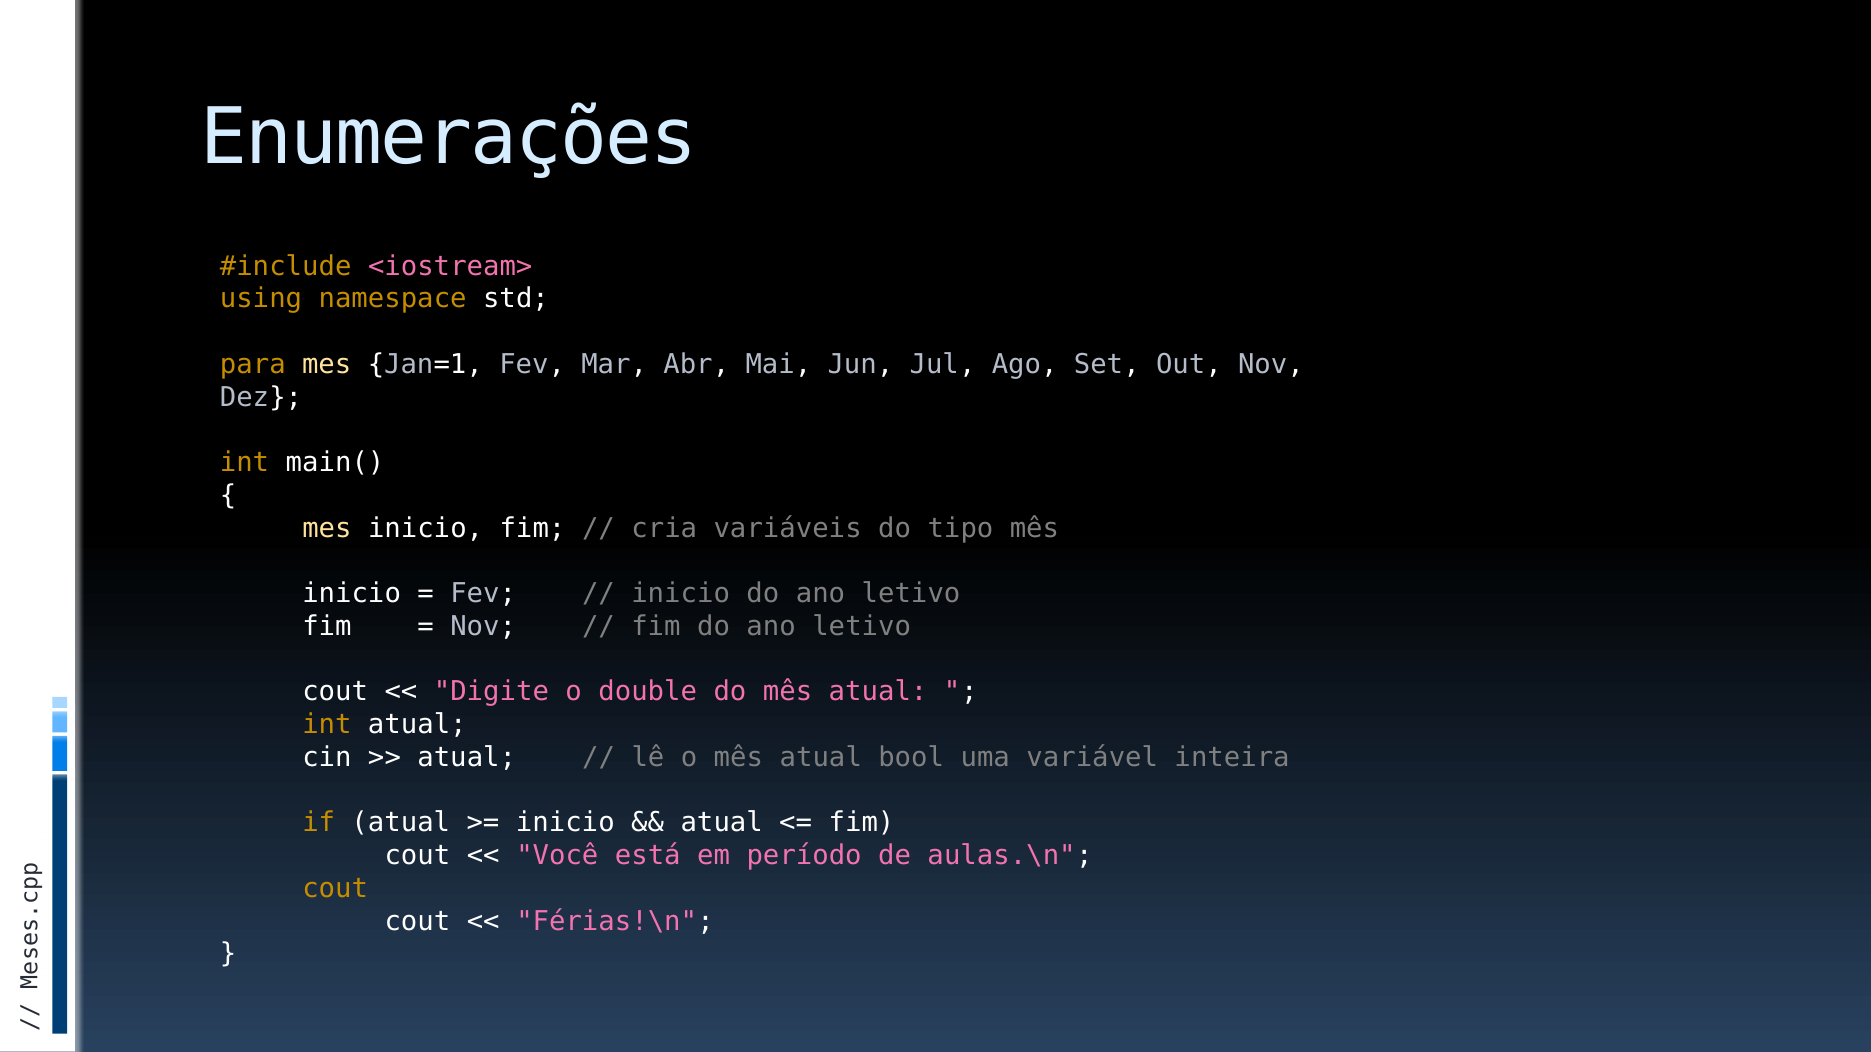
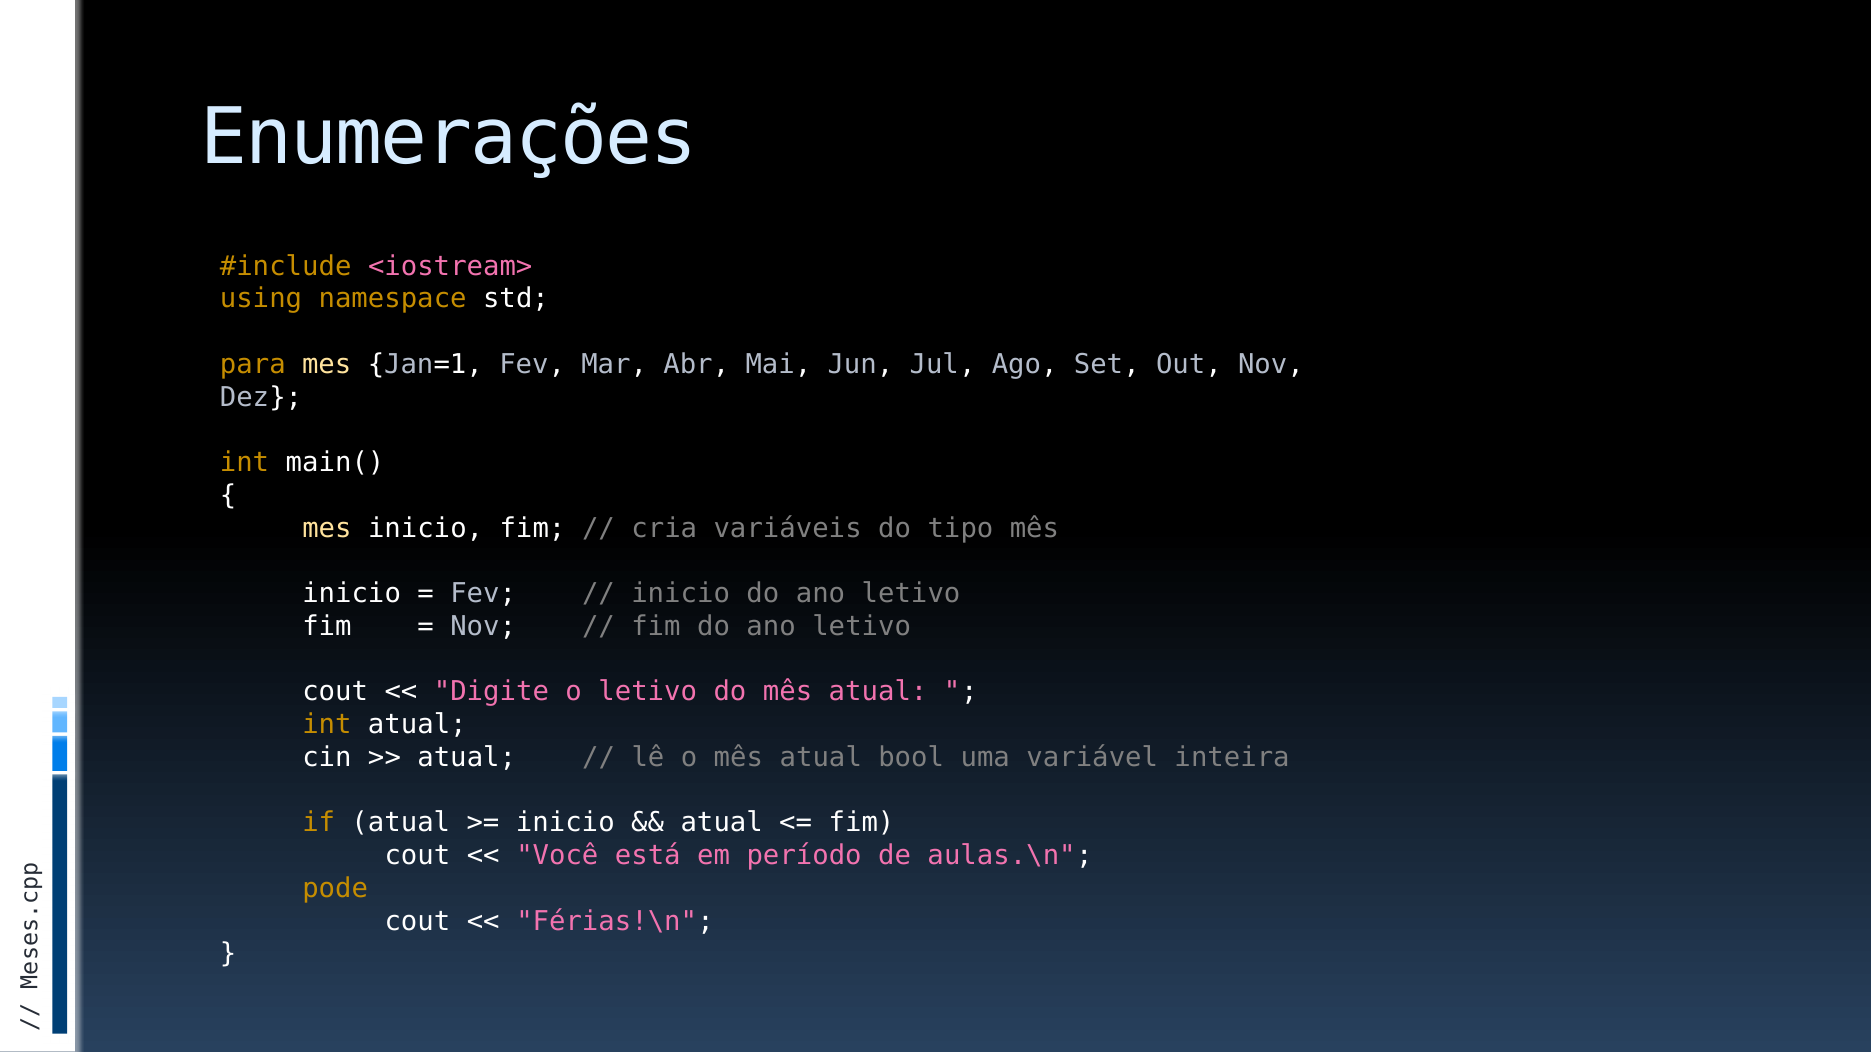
o double: double -> letivo (648, 692)
cout: cout -> pode (335, 889)
